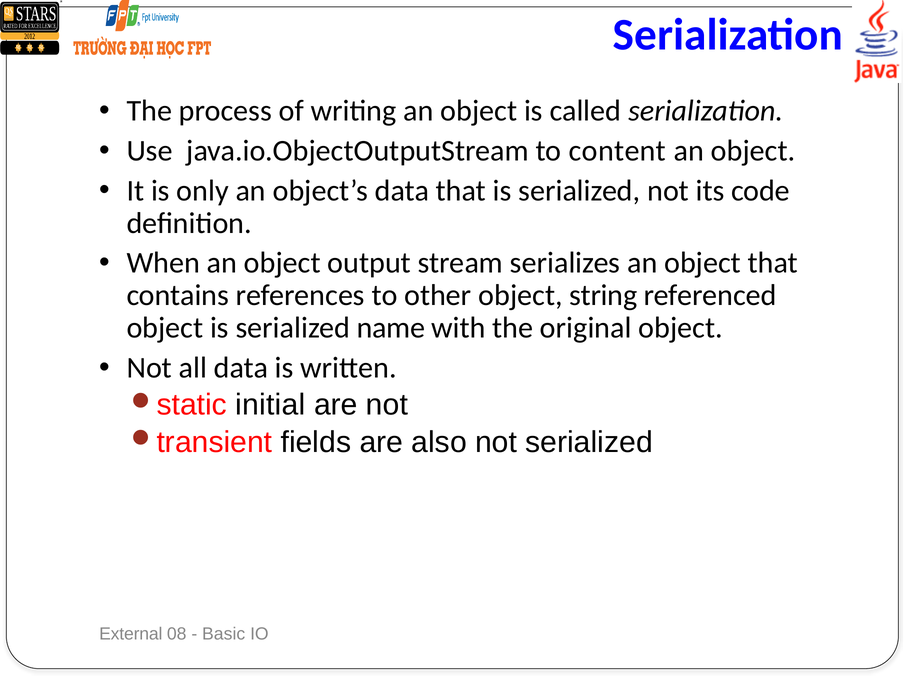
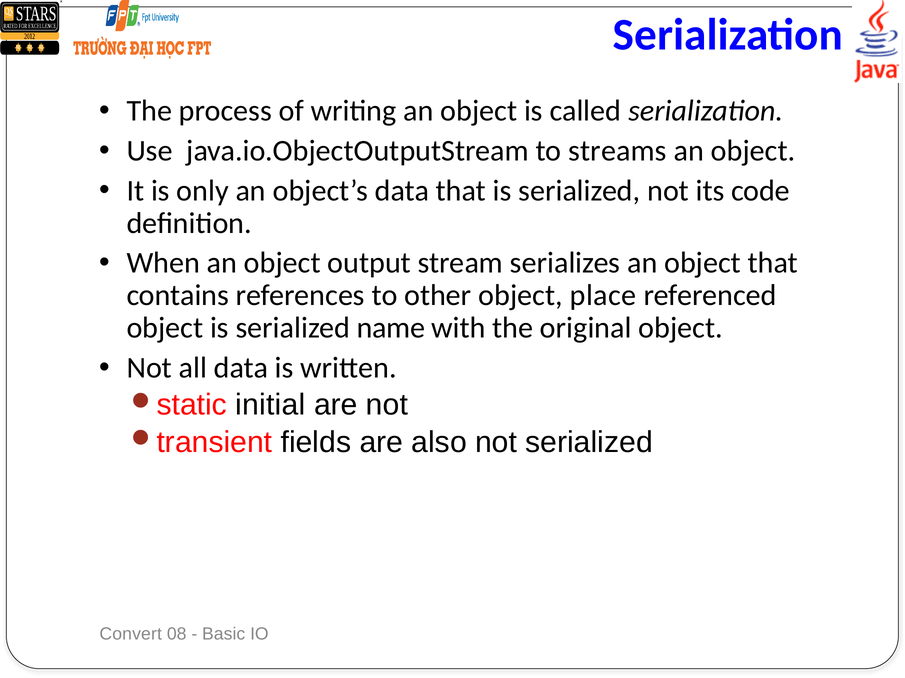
content: content -> streams (618, 151)
string: string -> place (603, 296)
External: External -> Convert (131, 635)
